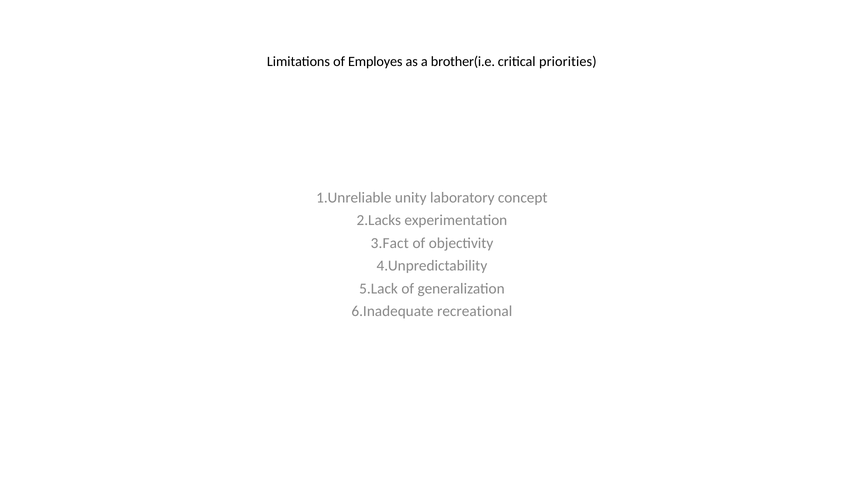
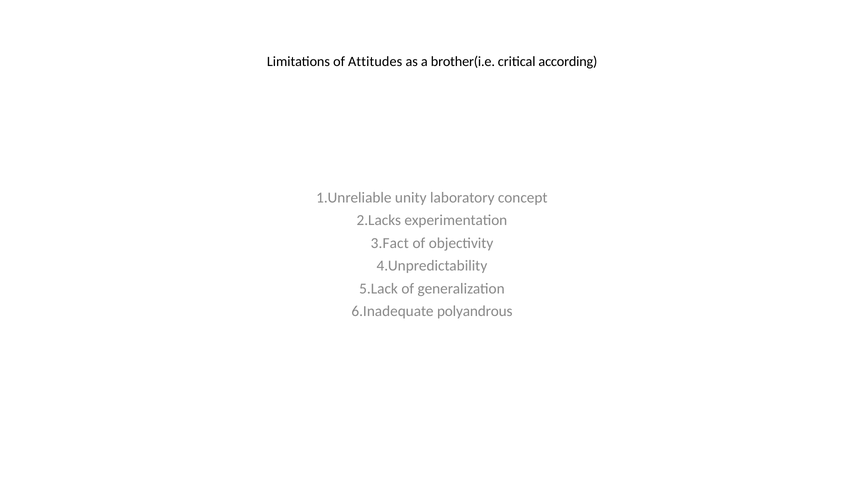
Employes: Employes -> Attitudes (375, 61)
priorities: priorities -> according (568, 61)
recreational: recreational -> polyandrous (475, 311)
